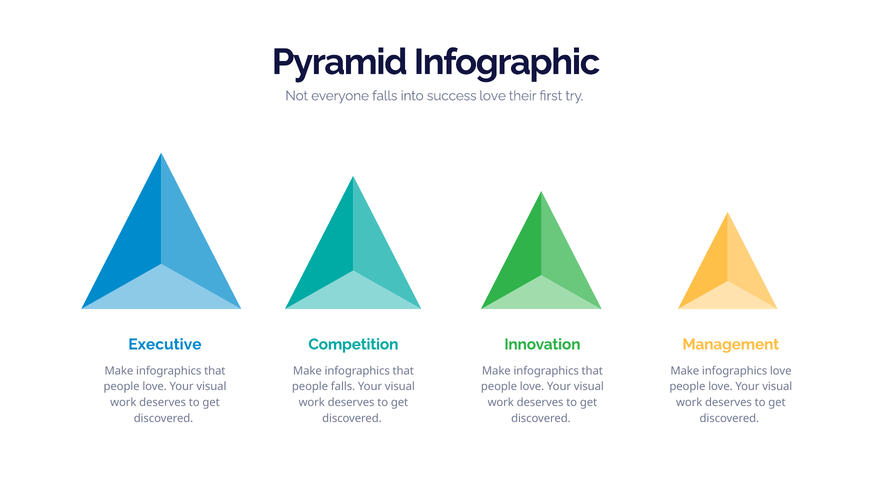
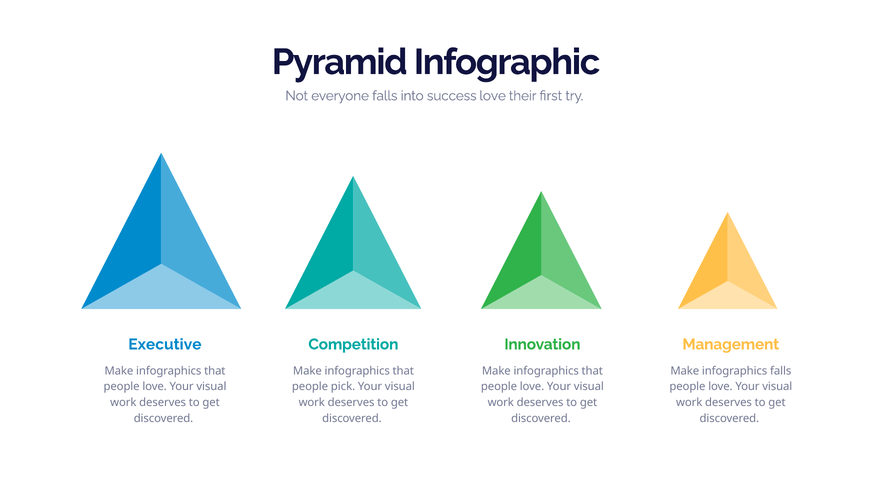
infographics love: love -> falls (781, 371)
people falls: falls -> pick (343, 387)
